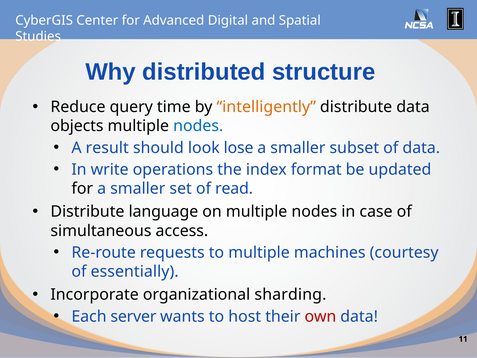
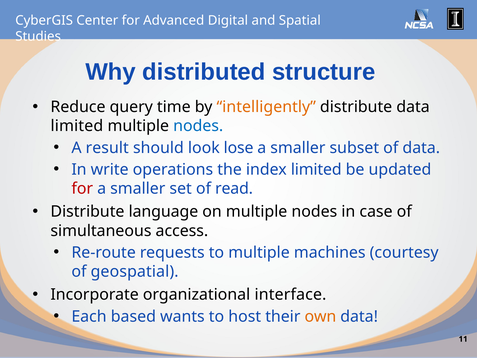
objects: objects -> limited (77, 126)
index format: format -> limited (316, 169)
for colour: black -> red (82, 189)
essentially: essentially -> geospatial (135, 271)
sharding: sharding -> interface (290, 295)
server: server -> based (133, 316)
own colour: red -> orange (320, 316)
